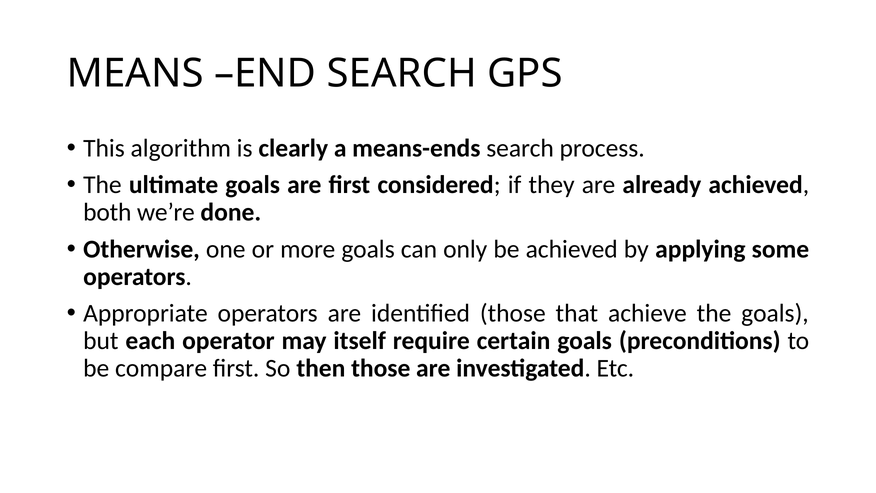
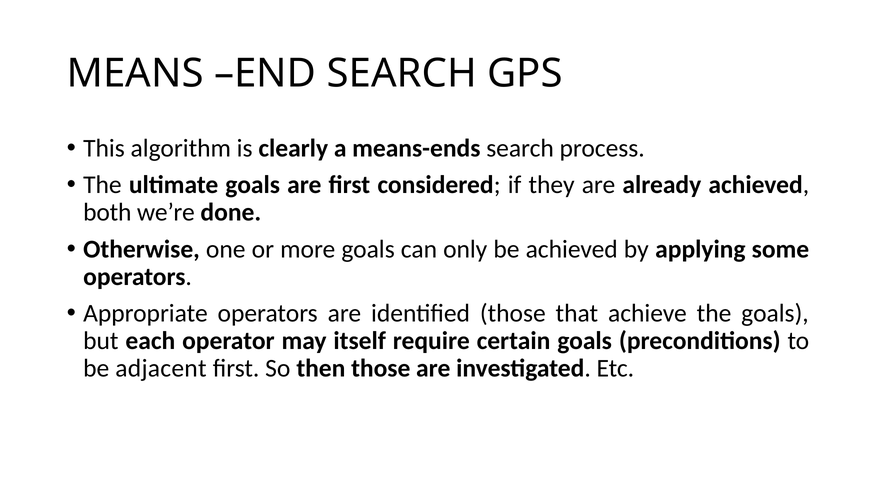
compare: compare -> adjacent (161, 368)
